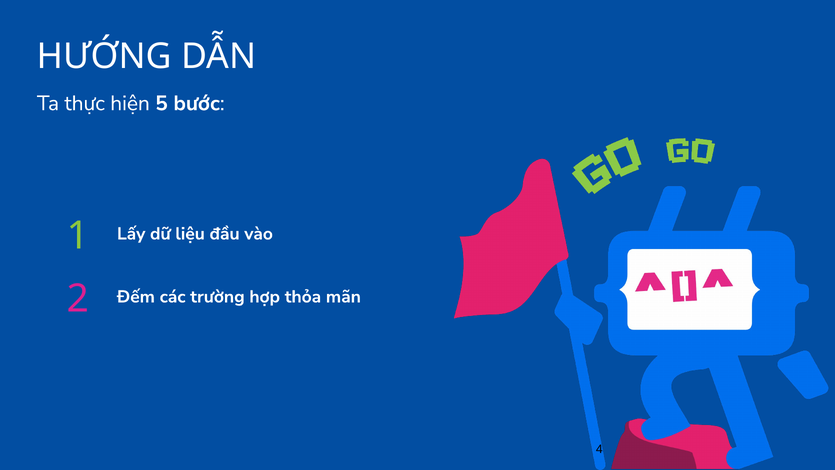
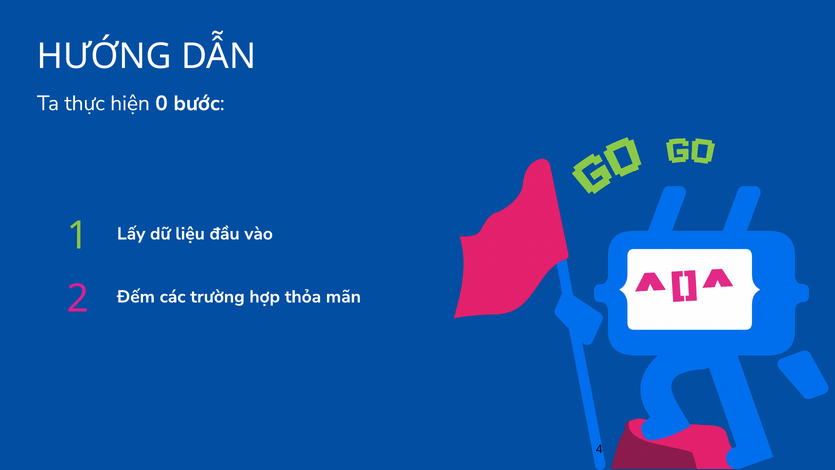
5: 5 -> 0 (161, 103)
